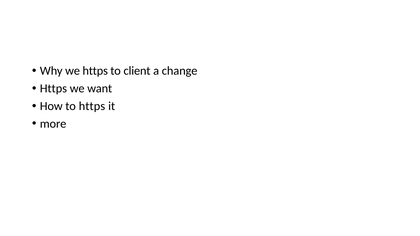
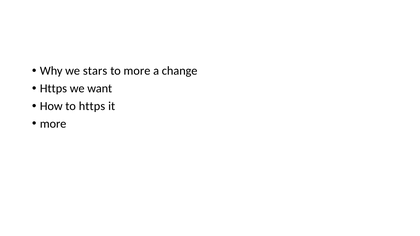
we https: https -> stars (95, 71)
to client: client -> more (137, 71)
